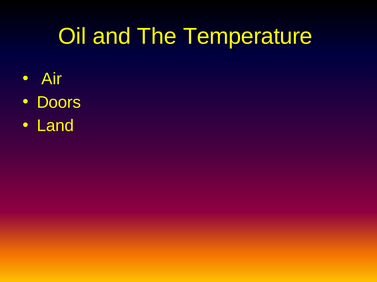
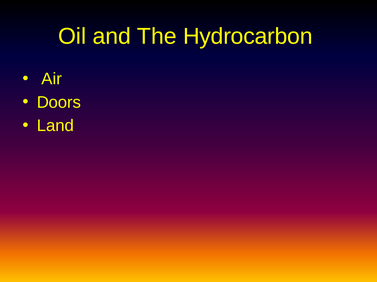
Temperature: Temperature -> Hydrocarbon (248, 36)
